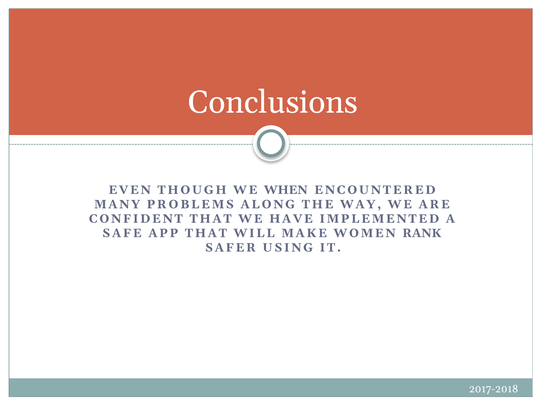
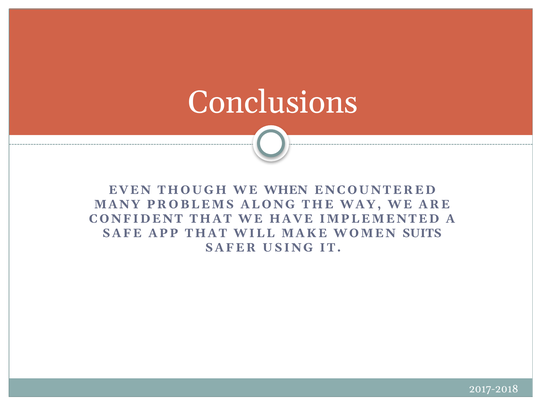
RANK: RANK -> SUITS (422, 233)
